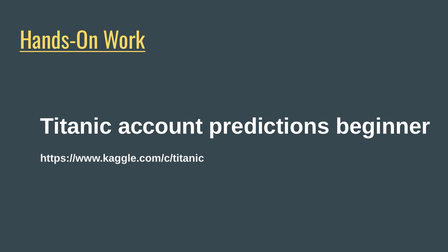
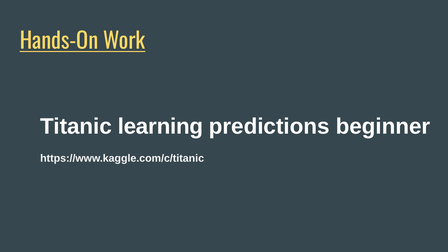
account: account -> learning (161, 126)
